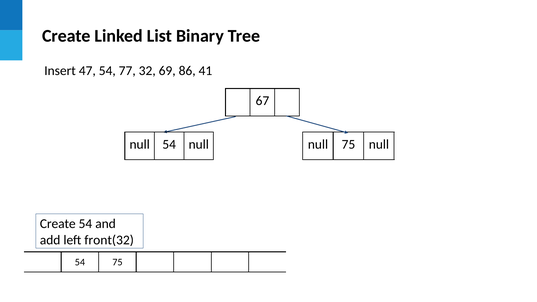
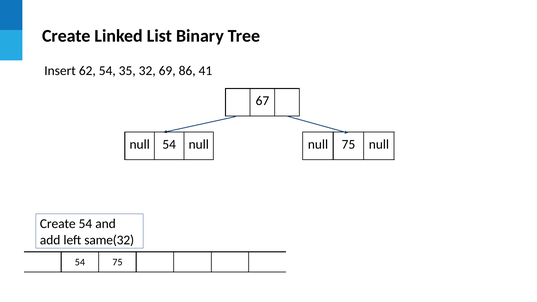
47: 47 -> 62 (87, 71)
77: 77 -> 35 (127, 71)
front(32: front(32 -> same(32 (109, 240)
